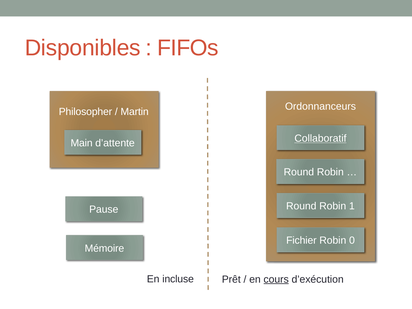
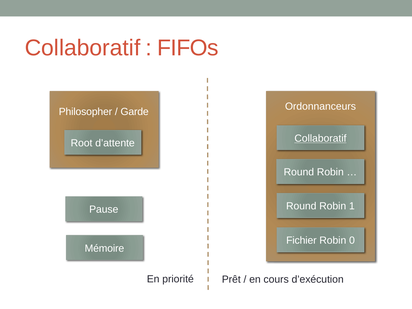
Disponibles: Disponibles -> Collaboratif (83, 48)
Martin: Martin -> Garde (135, 112)
Main: Main -> Root (82, 143)
incluse: incluse -> priorité (178, 279)
cours underline: present -> none (276, 279)
